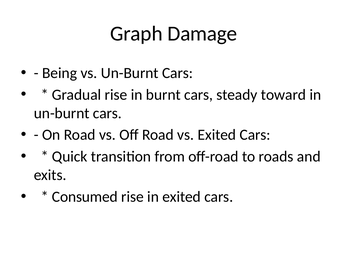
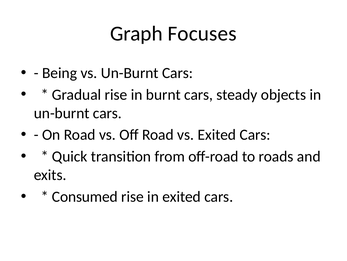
Damage: Damage -> Focuses (202, 34)
toward: toward -> objects (284, 94)
